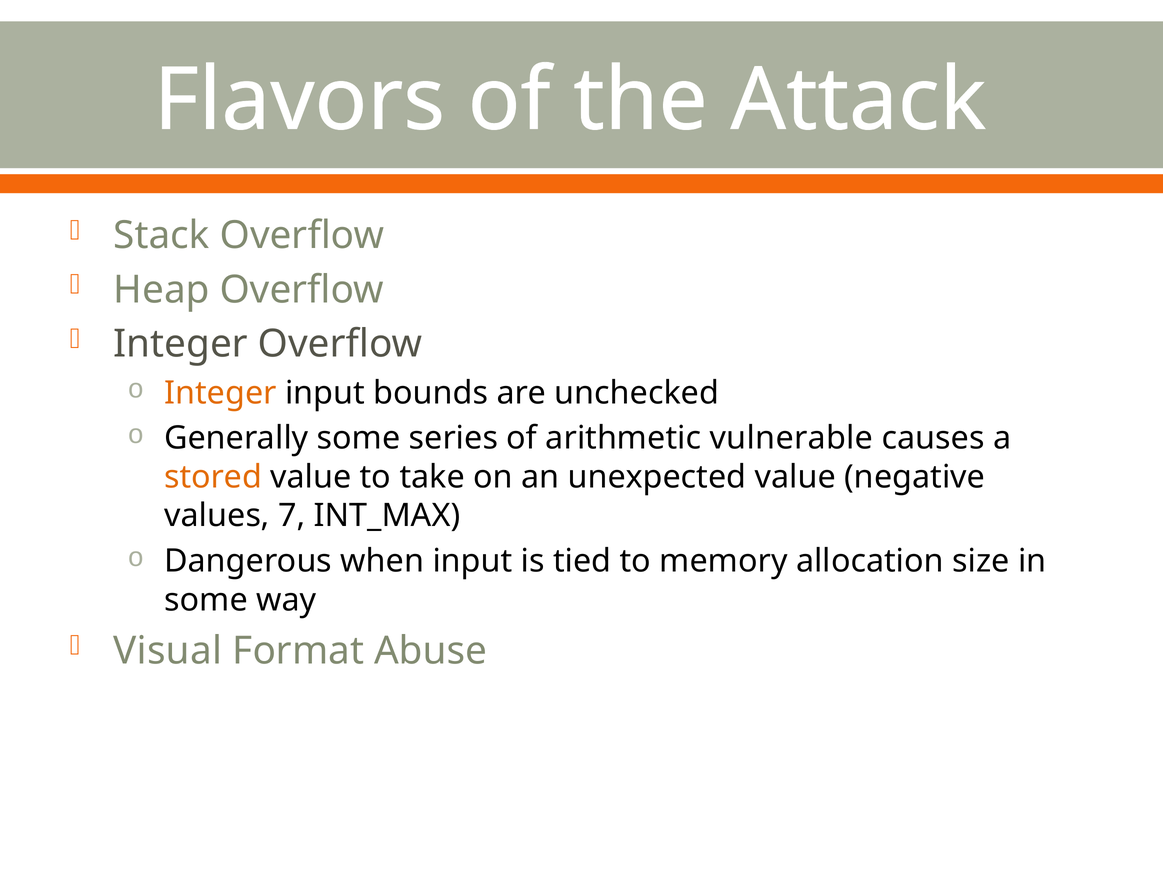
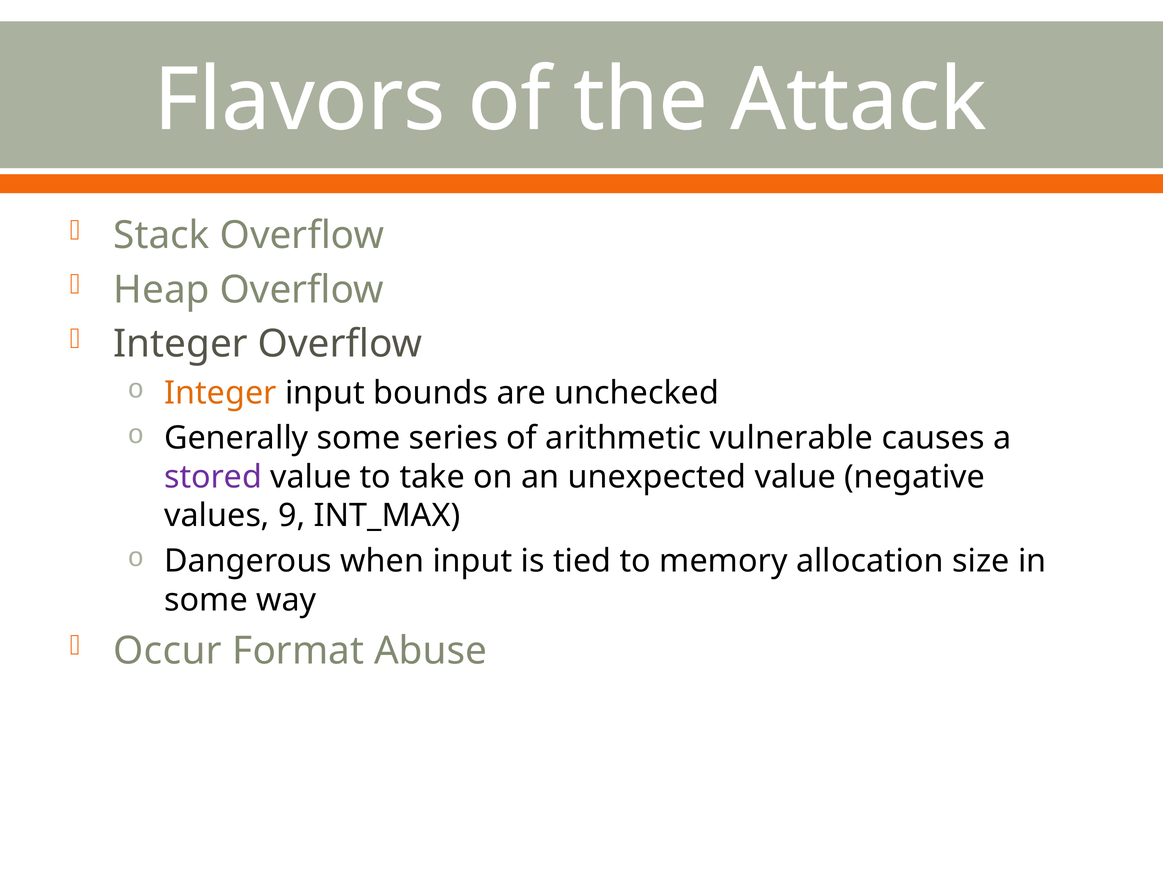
stored colour: orange -> purple (213, 477)
7: 7 -> 9 (292, 515)
Visual: Visual -> Occur (168, 650)
